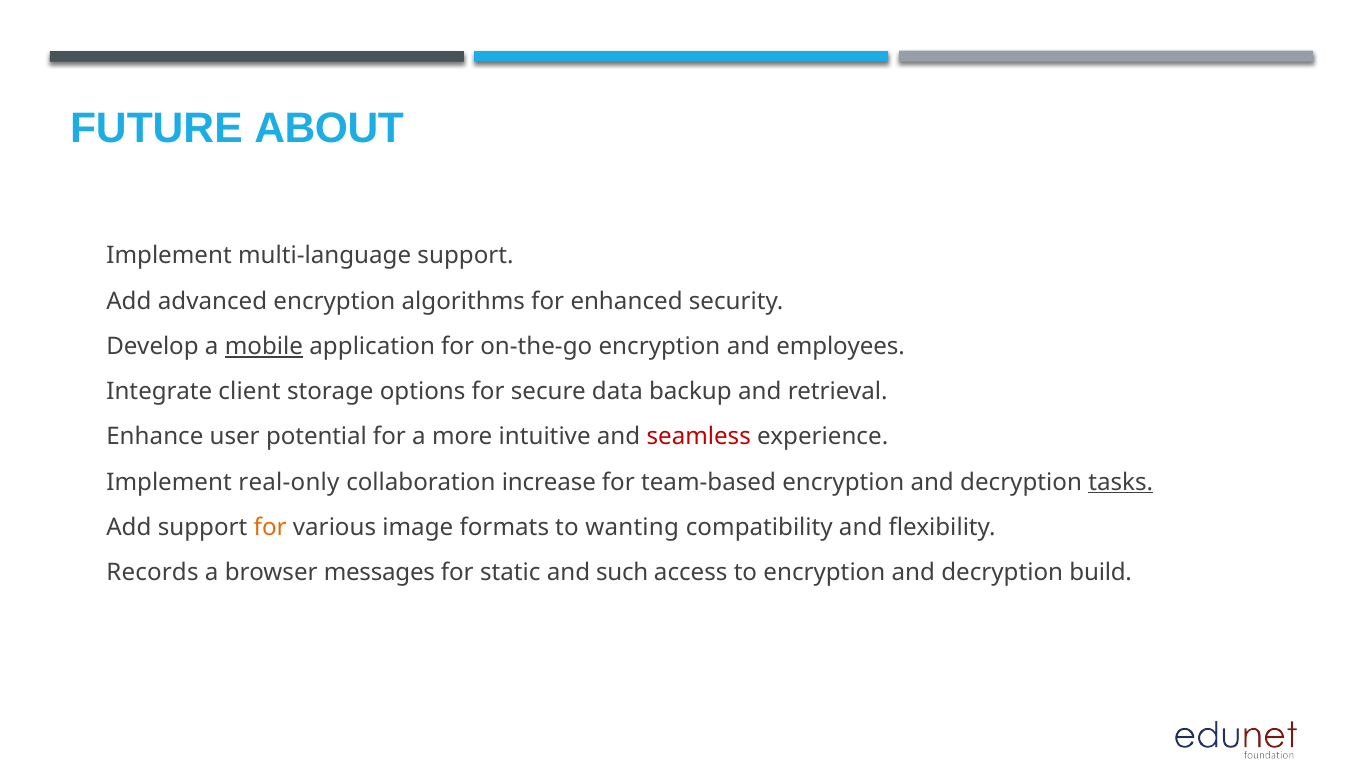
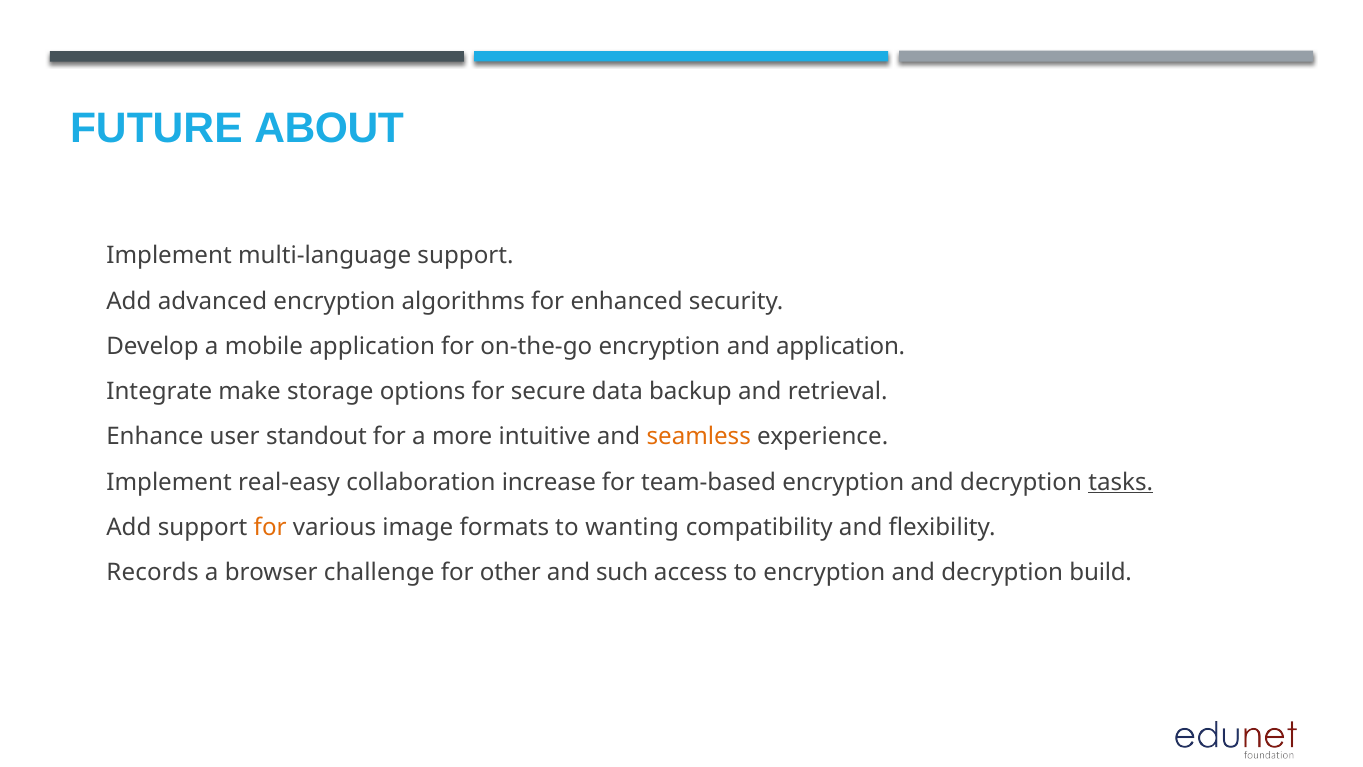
mobile underline: present -> none (264, 346)
and employees: employees -> application (841, 346)
client: client -> make (250, 392)
potential: potential -> standout (316, 437)
seamless colour: red -> orange (699, 437)
real-only: real-only -> real-easy (289, 482)
messages: messages -> challenge (379, 572)
static: static -> other (510, 572)
